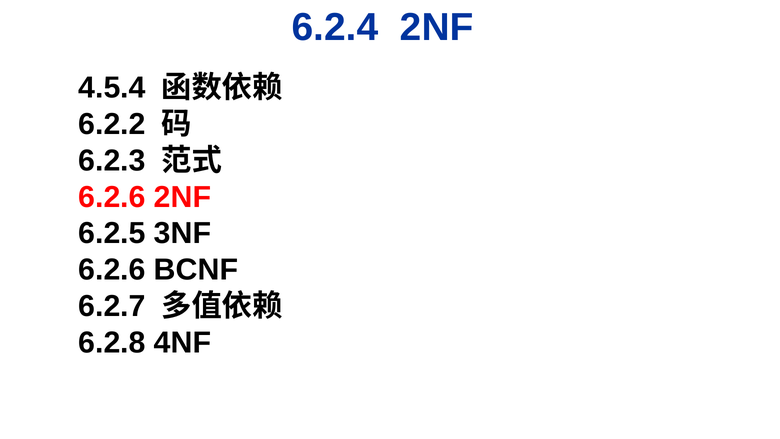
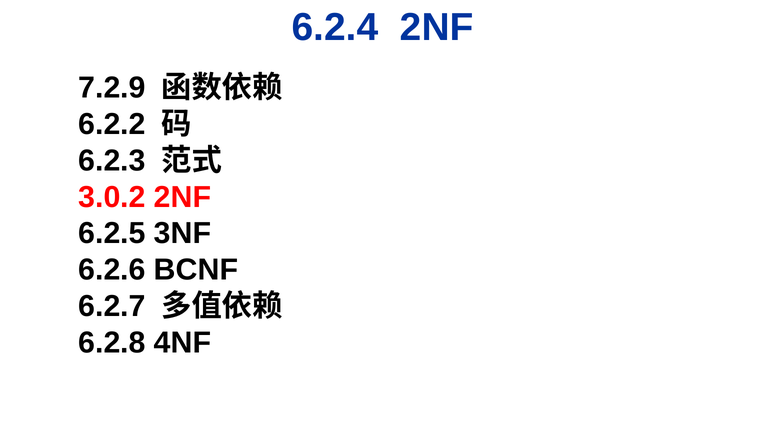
4.5.4: 4.5.4 -> 7.2.9 (112, 88)
6.2.6: 6.2.6 -> 3.0.2 (112, 197)
